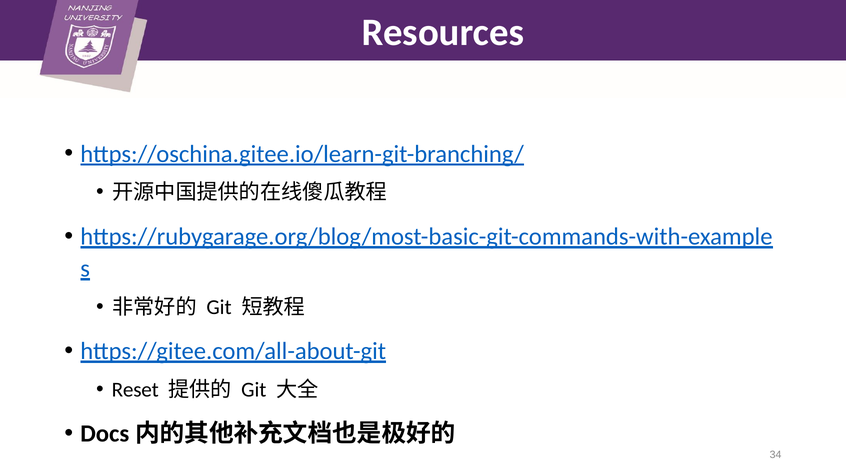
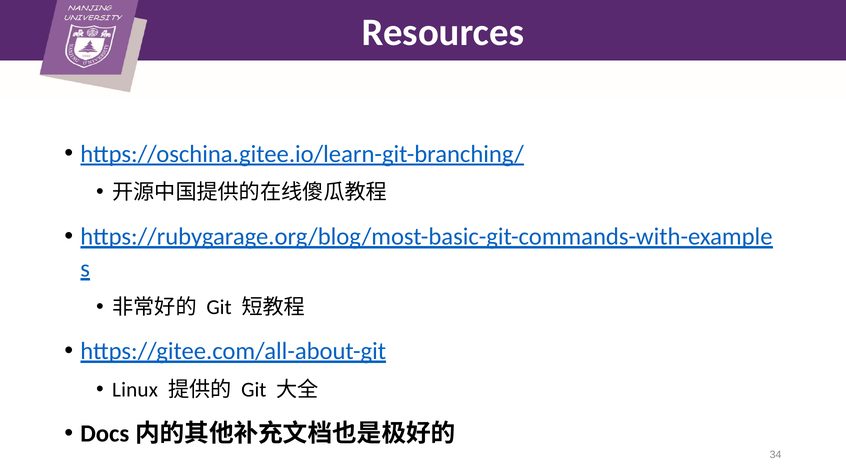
Reset: Reset -> Linux (135, 390)
